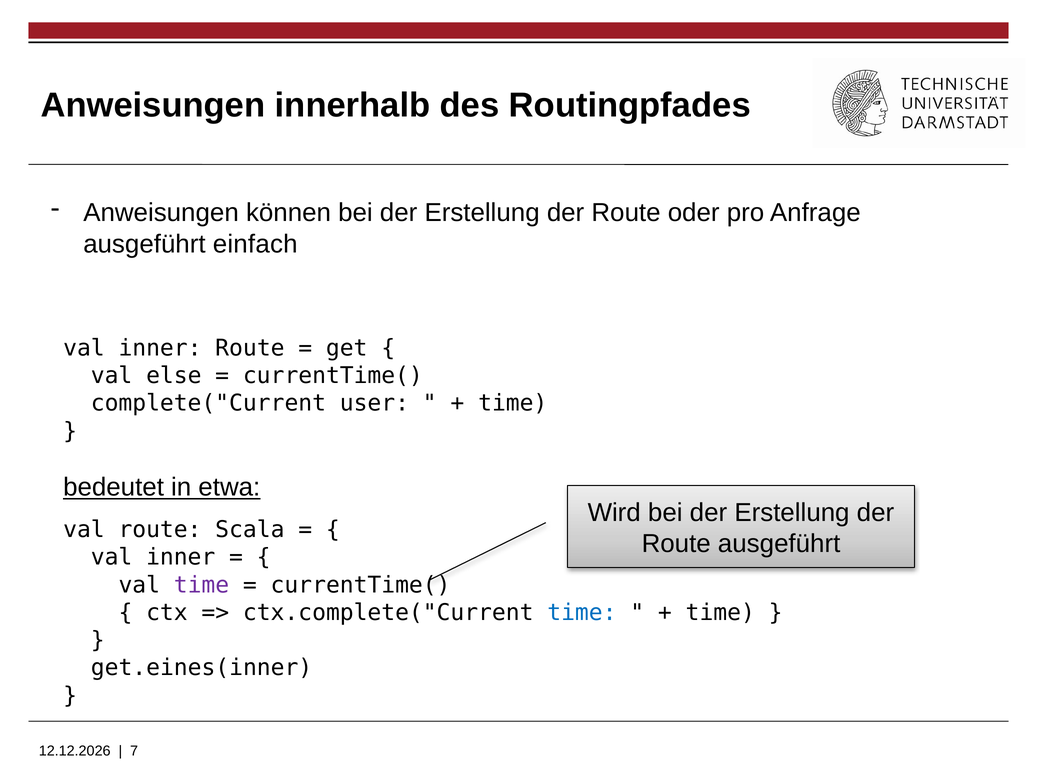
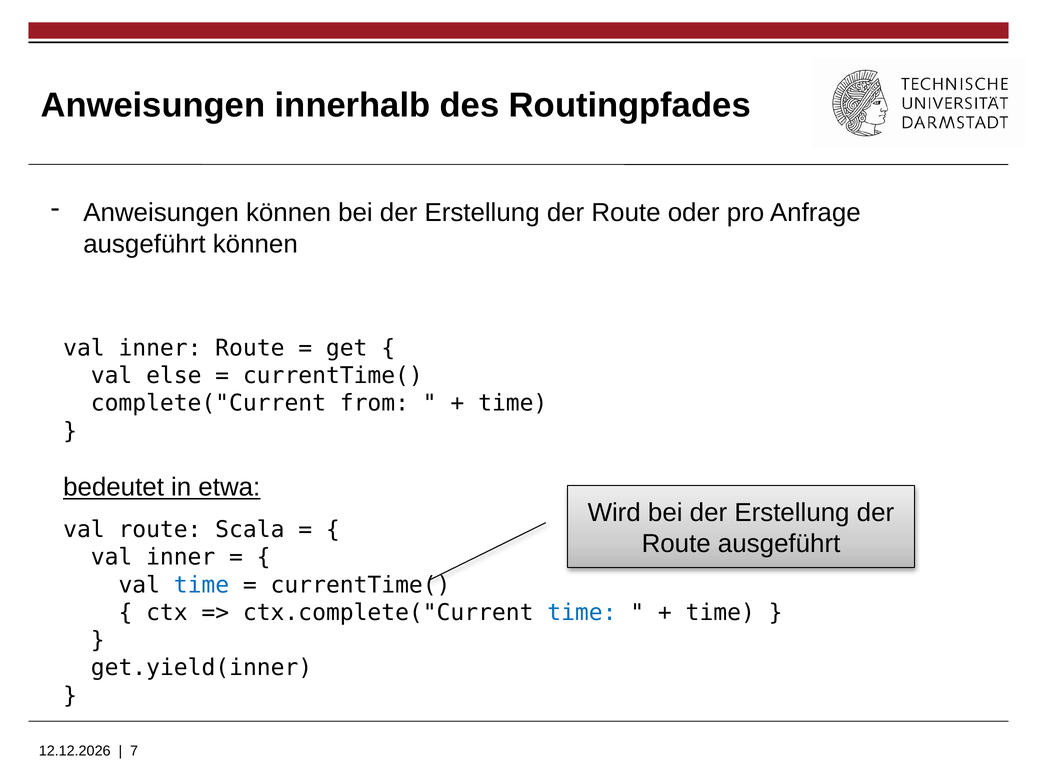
ausgeführt einfach: einfach -> können (255, 244)
user: user -> from (374, 403)
time colour: purple -> blue (202, 585)
get.eines(inner: get.eines(inner -> get.yield(inner (202, 668)
